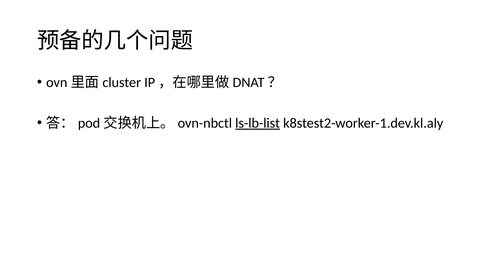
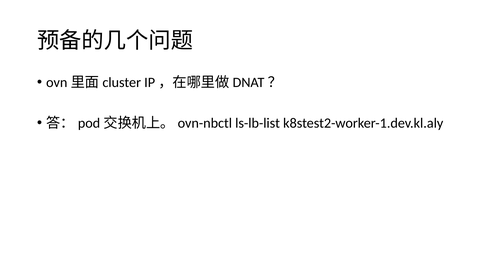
ls-lb-list underline: present -> none (258, 123)
